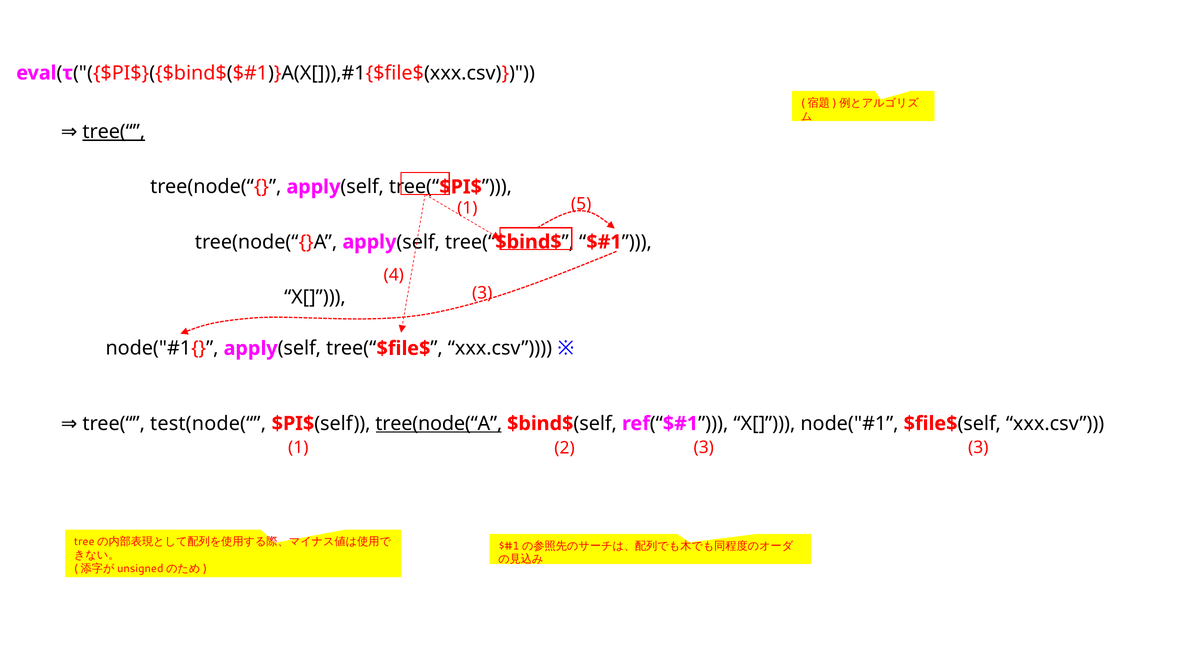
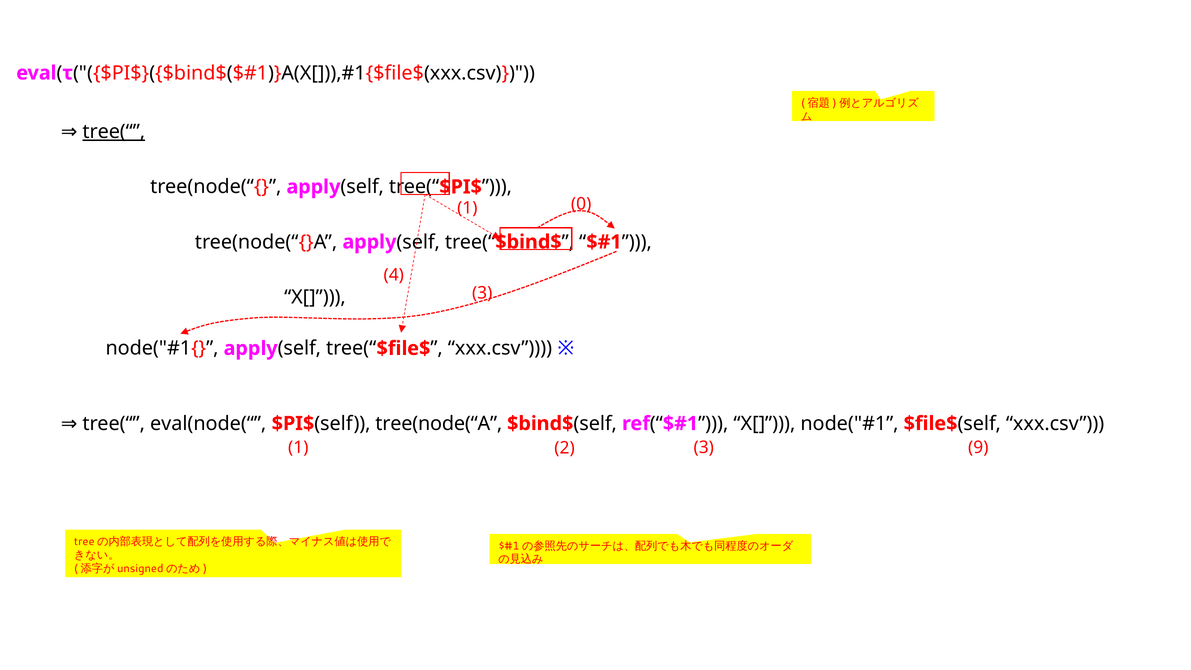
5: 5 -> 0 (581, 204)
test(node(“: test(node(“ -> eval(node(“ (208, 424)
tree(node(“A underline: present -> none (439, 424)
1 3: 3 -> 9 (978, 447)
